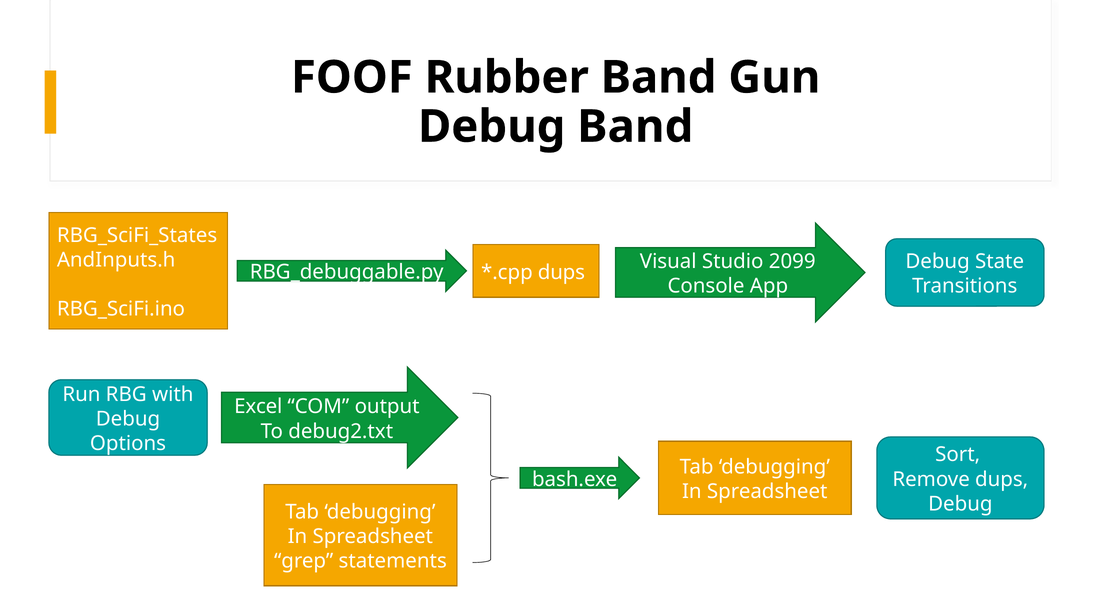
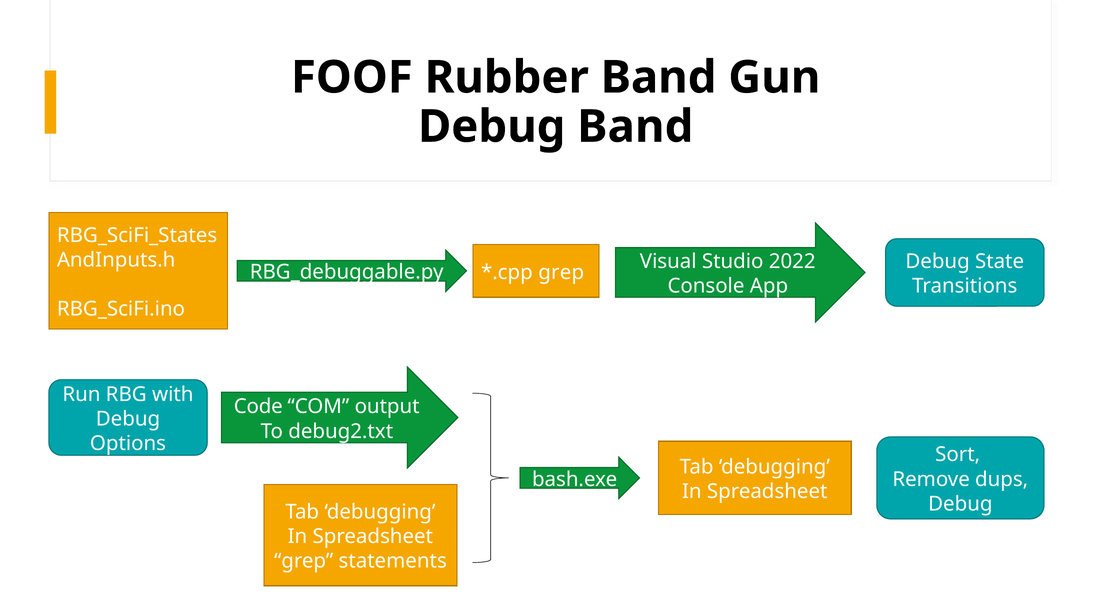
2099: 2099 -> 2022 (792, 262)
dups: dups -> grep (561, 272)
Excel: Excel -> Code (258, 407)
